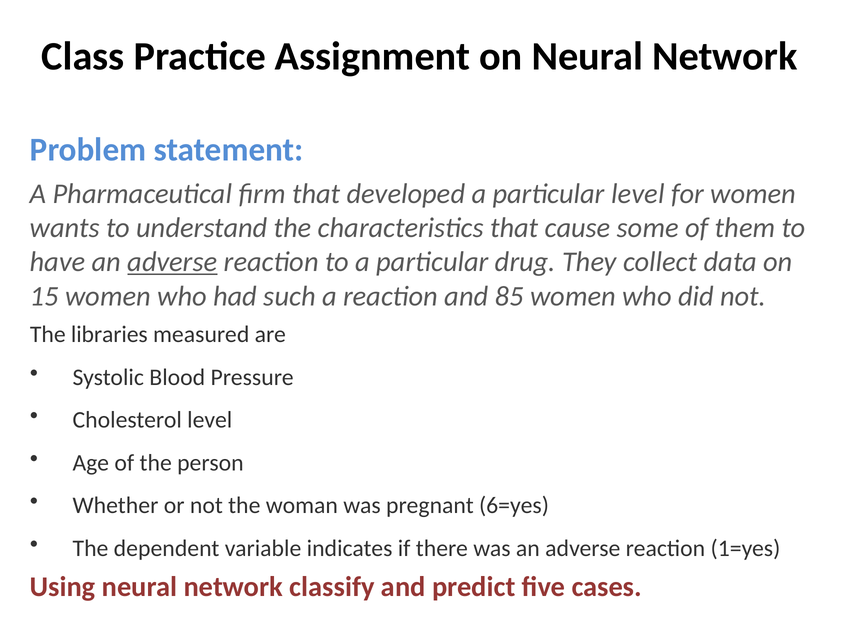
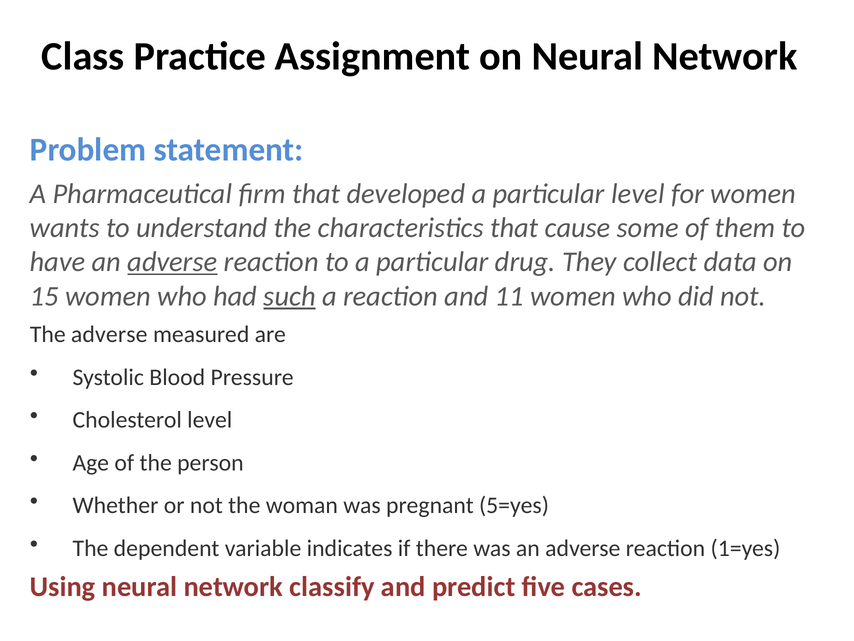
such underline: none -> present (290, 296)
85: 85 -> 11 (509, 296)
The libraries: libraries -> adverse (109, 334)
6=yes: 6=yes -> 5=yes (514, 505)
